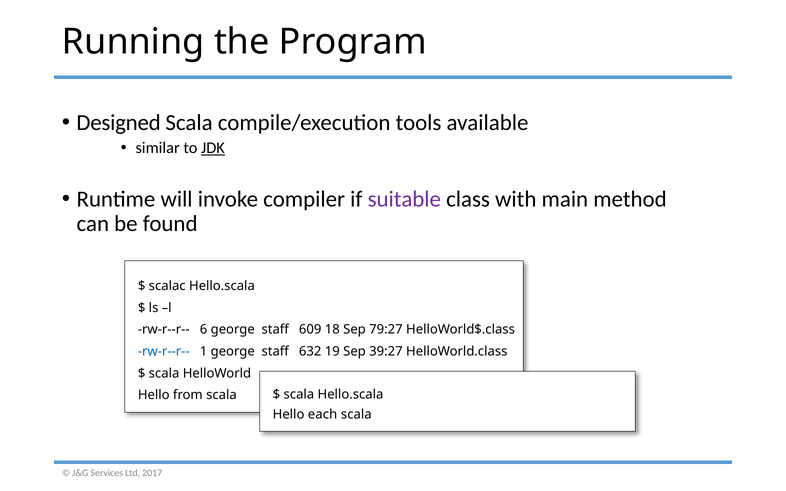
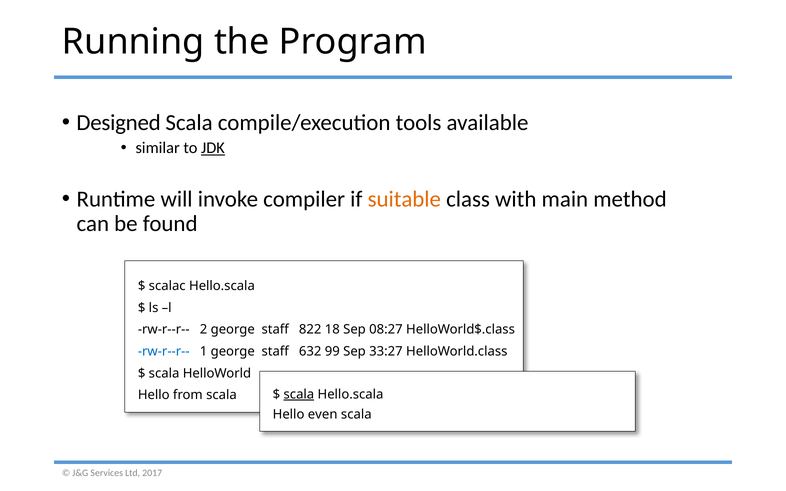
suitable colour: purple -> orange (404, 199)
6: 6 -> 2 (204, 330)
609: 609 -> 822 (310, 330)
79:27: 79:27 -> 08:27 (386, 330)
19: 19 -> 99 (332, 352)
39:27: 39:27 -> 33:27 (386, 352)
scala underline: none -> present (299, 395)
each: each -> even (323, 415)
